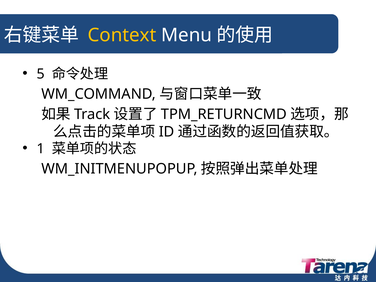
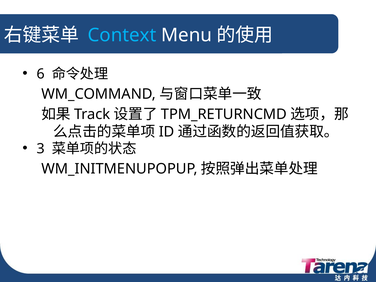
Context colour: yellow -> light blue (122, 35)
5: 5 -> 6 (41, 74)
1: 1 -> 3 (41, 149)
